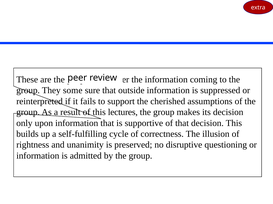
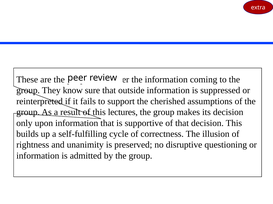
some: some -> know (73, 91)
